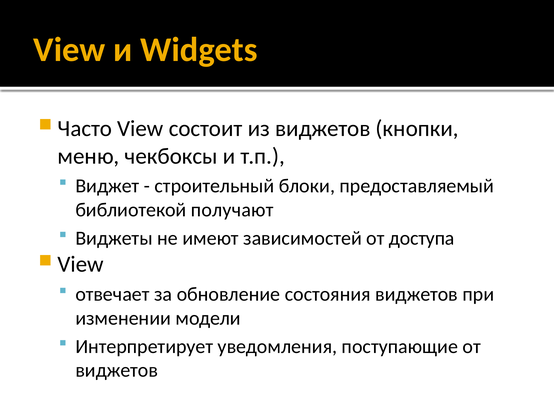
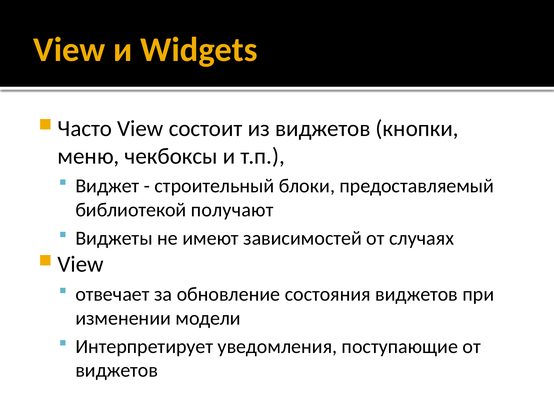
доступа: доступа -> случаях (422, 239)
